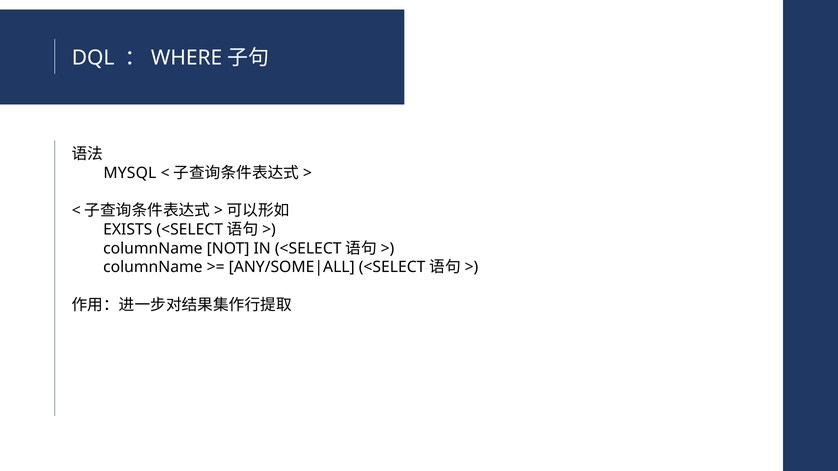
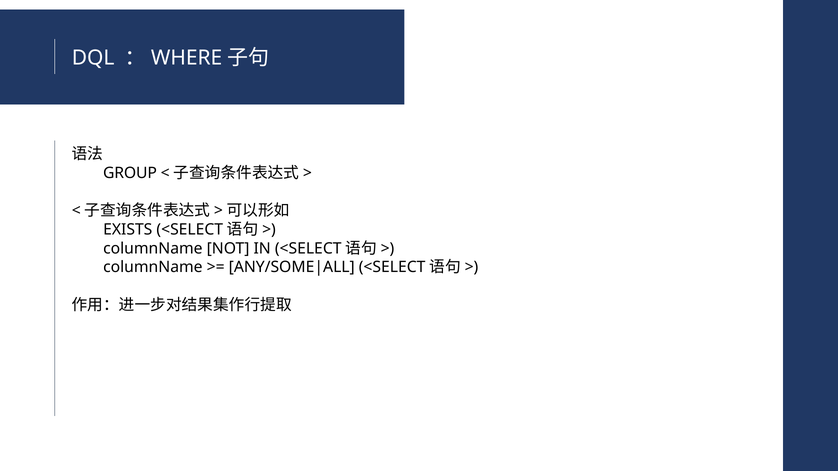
MYSQL: MYSQL -> GROUP (130, 173)
